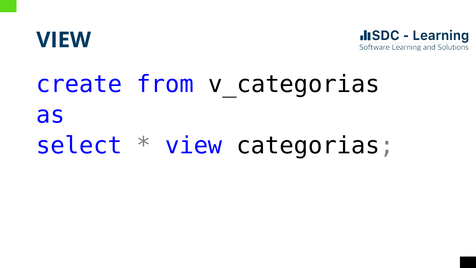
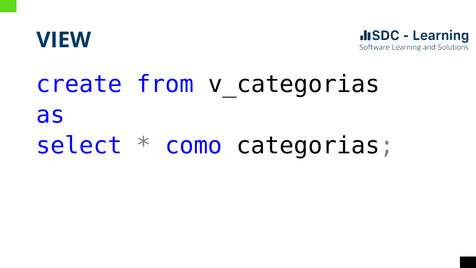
view: view -> como (194, 146)
